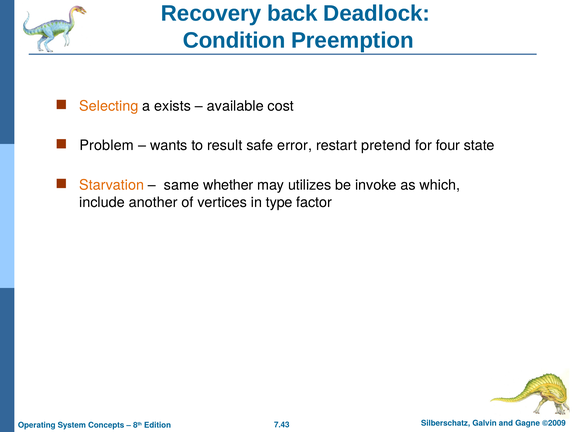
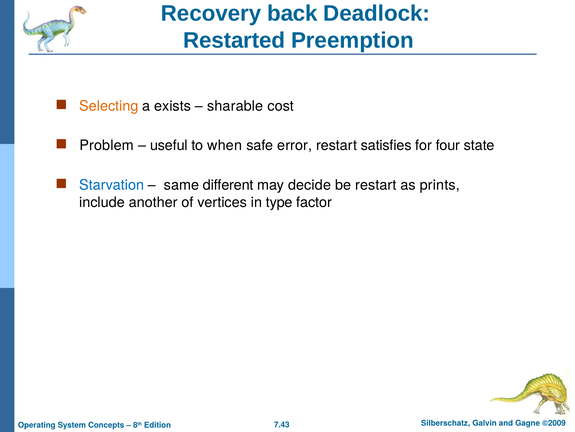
Condition: Condition -> Restarted (234, 40)
available: available -> sharable (235, 106)
wants: wants -> useful (169, 145)
result: result -> when (225, 145)
pretend: pretend -> satisfies (386, 145)
Starvation colour: orange -> blue (112, 185)
whether: whether -> different (228, 185)
utilizes: utilizes -> decide (310, 185)
be invoke: invoke -> restart (376, 185)
which: which -> prints (440, 185)
